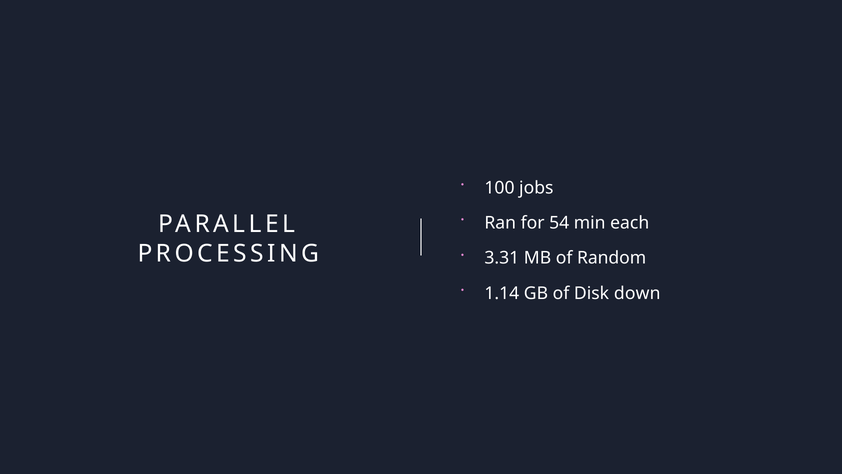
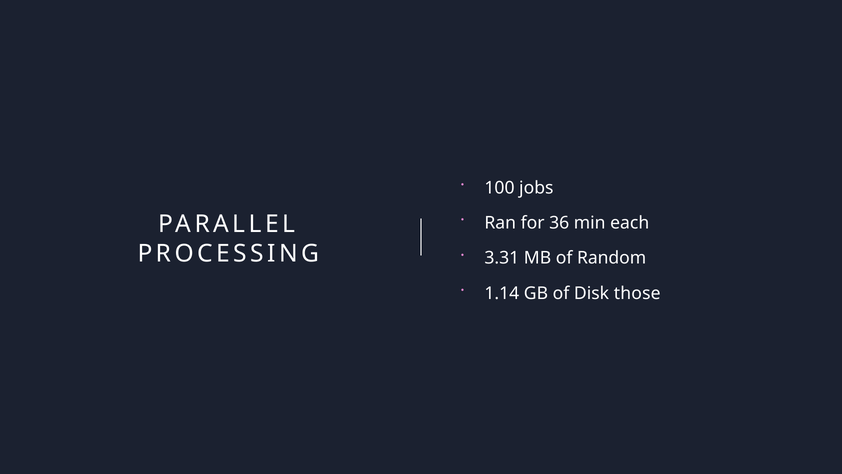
54: 54 -> 36 (559, 223)
down: down -> those (637, 293)
